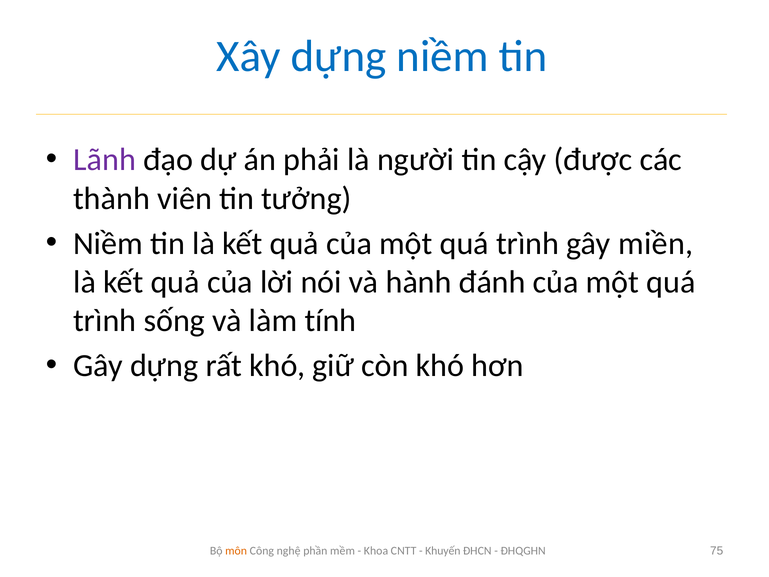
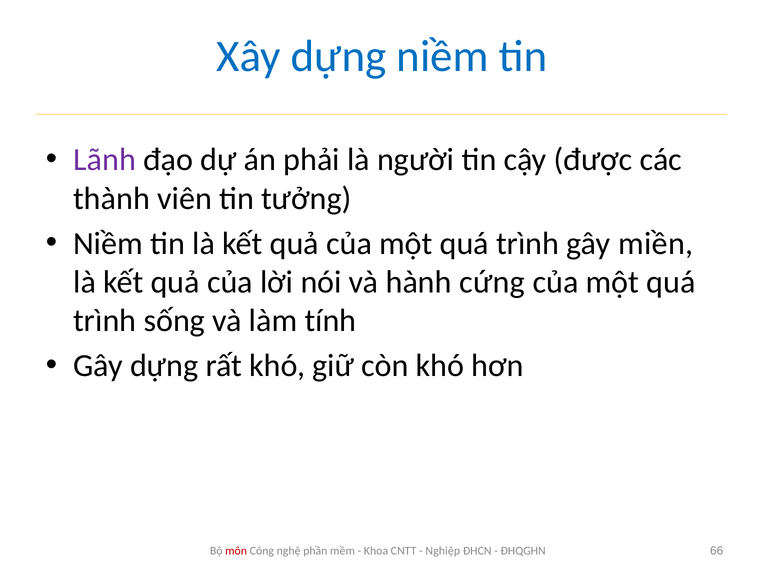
đánh: đánh -> cứng (492, 282)
môn colour: orange -> red (236, 551)
Khuyến: Khuyến -> Nghiệp (443, 551)
75: 75 -> 66 (717, 551)
